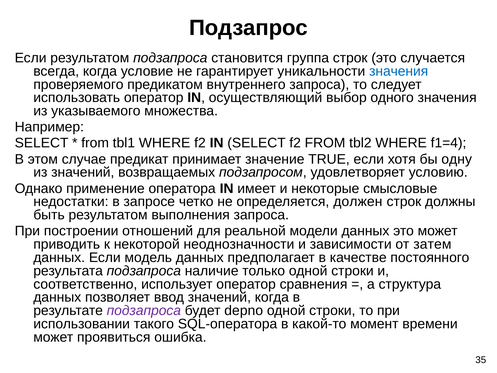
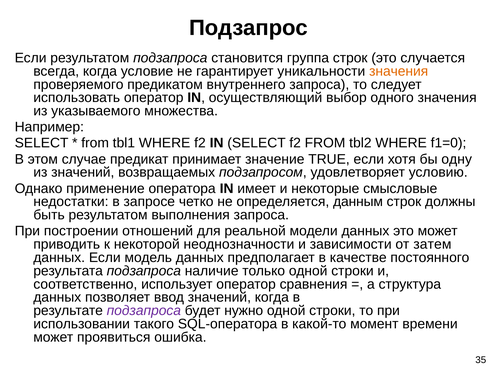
значения colour: blue -> orange (399, 71)
f1=4: f1=4 -> f1=0 (449, 143)
должен: должен -> данным (358, 202)
depno: depno -> нужно (244, 310)
